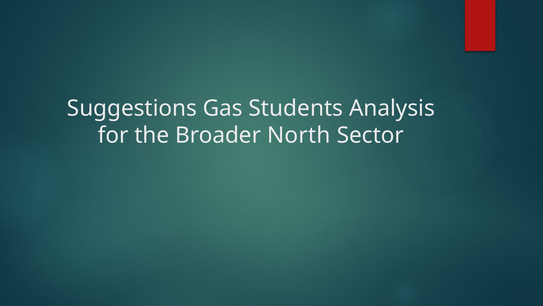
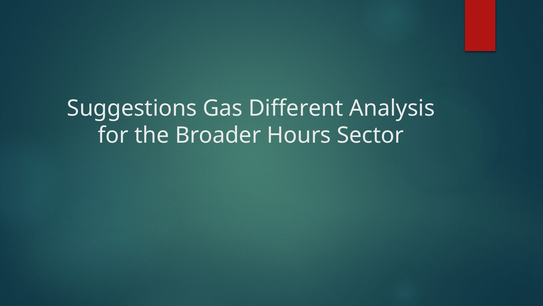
Students: Students -> Different (296, 108)
North: North -> Hours (299, 135)
